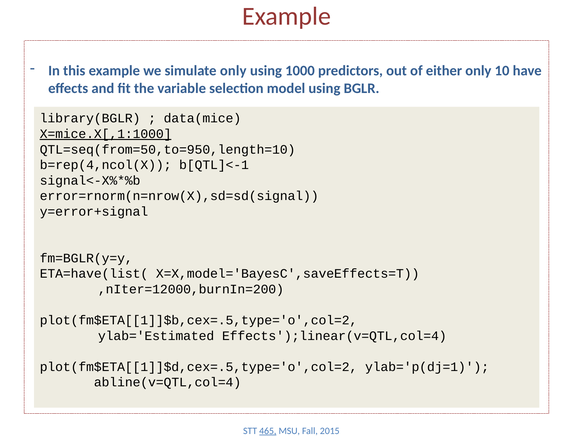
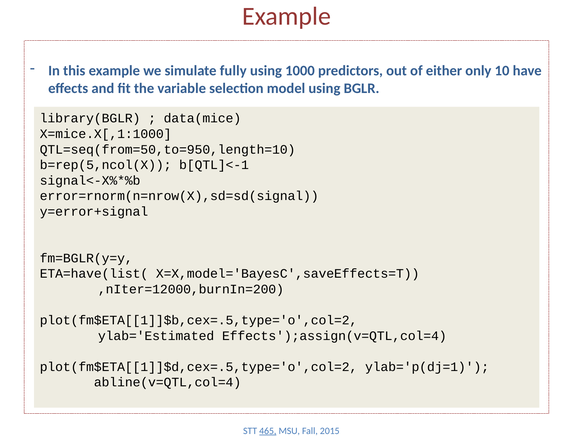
simulate only: only -> fully (233, 71)
X=mice.X[,1:1000 underline: present -> none (106, 134)
b=rep(4,ncol(X: b=rep(4,ncol(X -> b=rep(5,ncol(X (106, 165)
Effects');linear(v=QTL,col=4: Effects');linear(v=QTL,col=4 -> Effects');assign(v=QTL,col=4 (334, 336)
